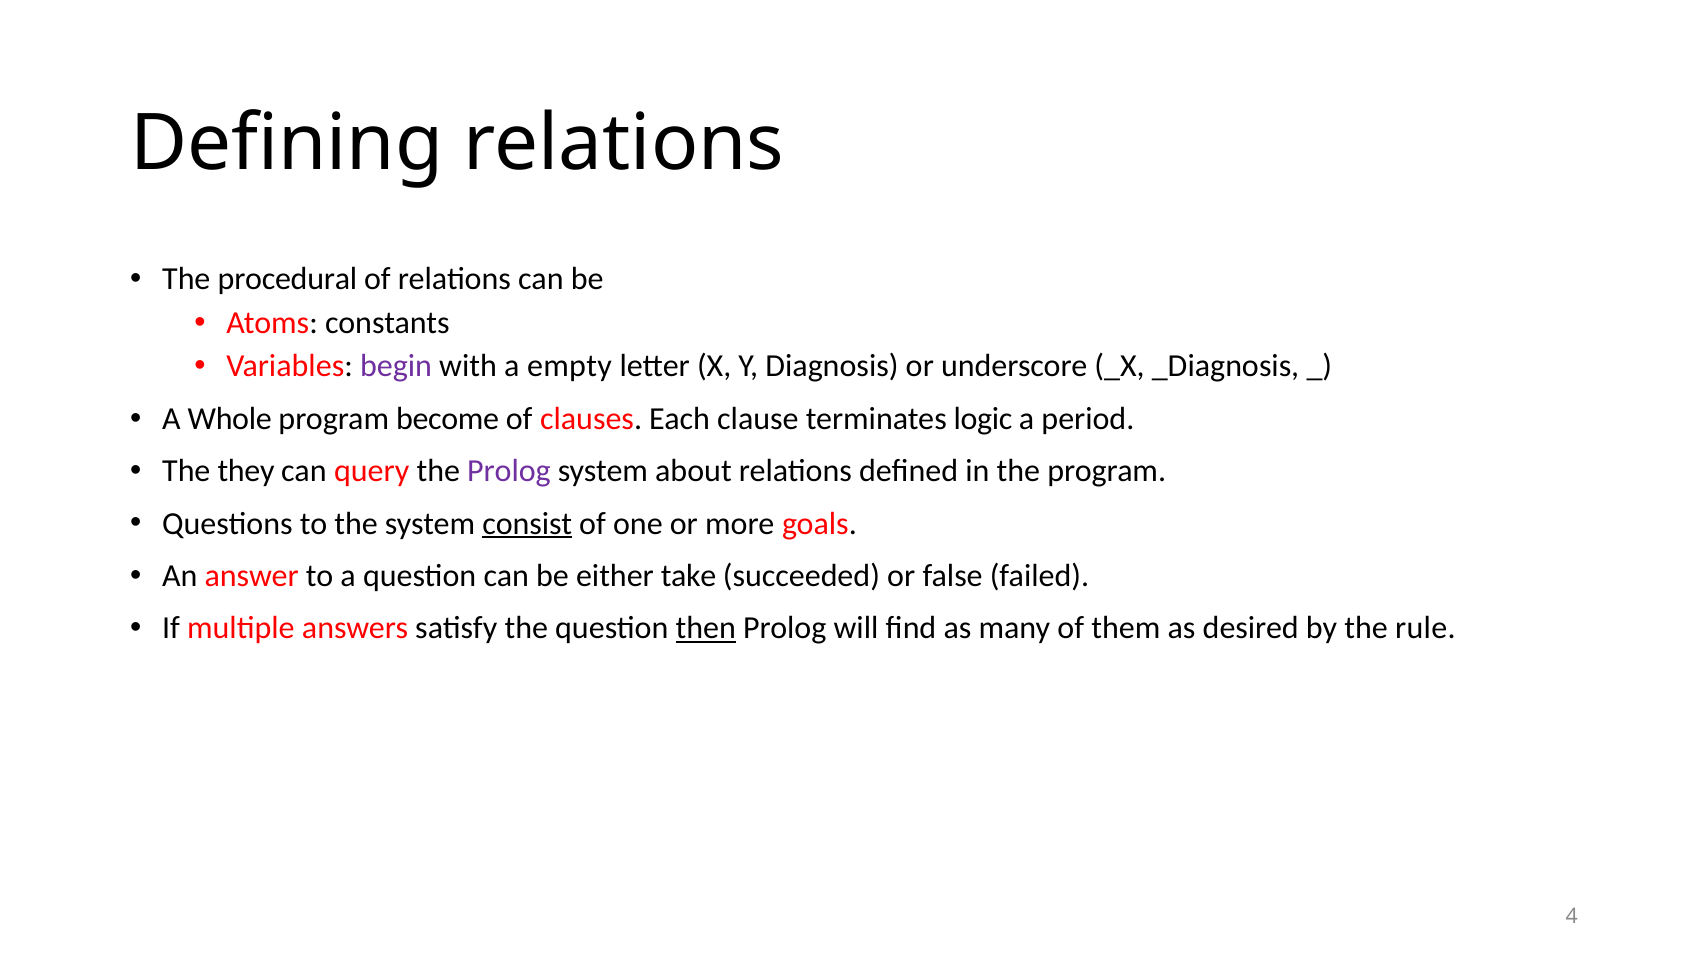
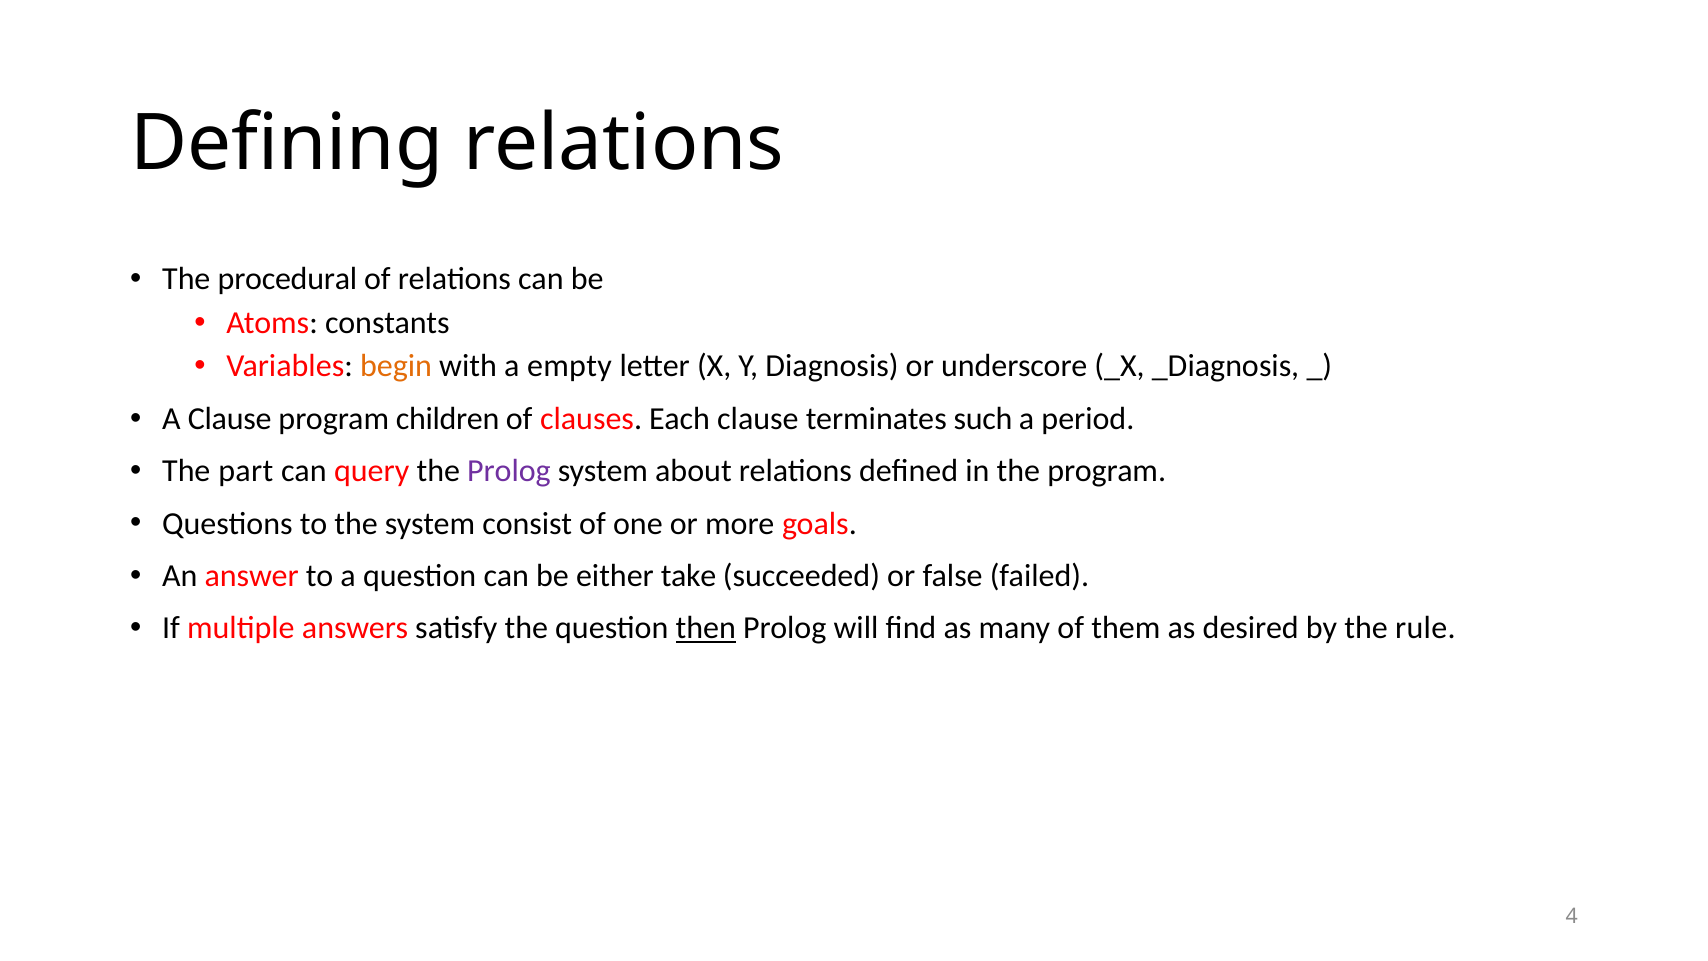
begin colour: purple -> orange (396, 366)
A Whole: Whole -> Clause (230, 419)
become: become -> children (448, 419)
logic: logic -> such (983, 419)
they: they -> part (246, 471)
consist underline: present -> none (527, 523)
